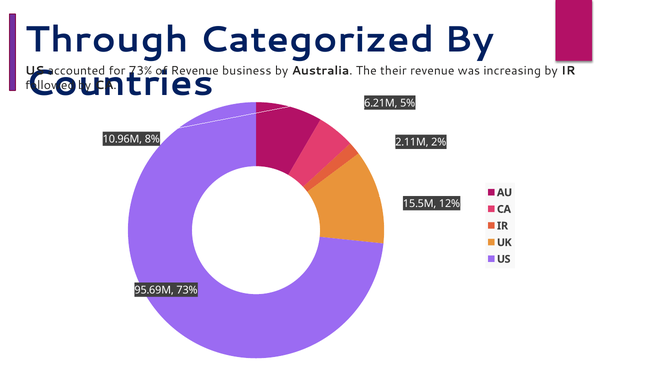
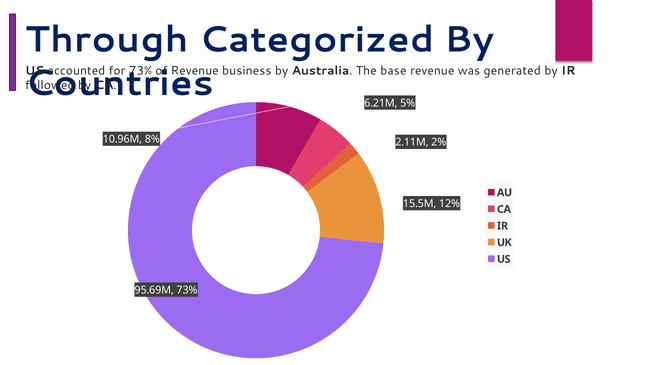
their: their -> base (393, 71)
increasing: increasing -> generated (512, 71)
